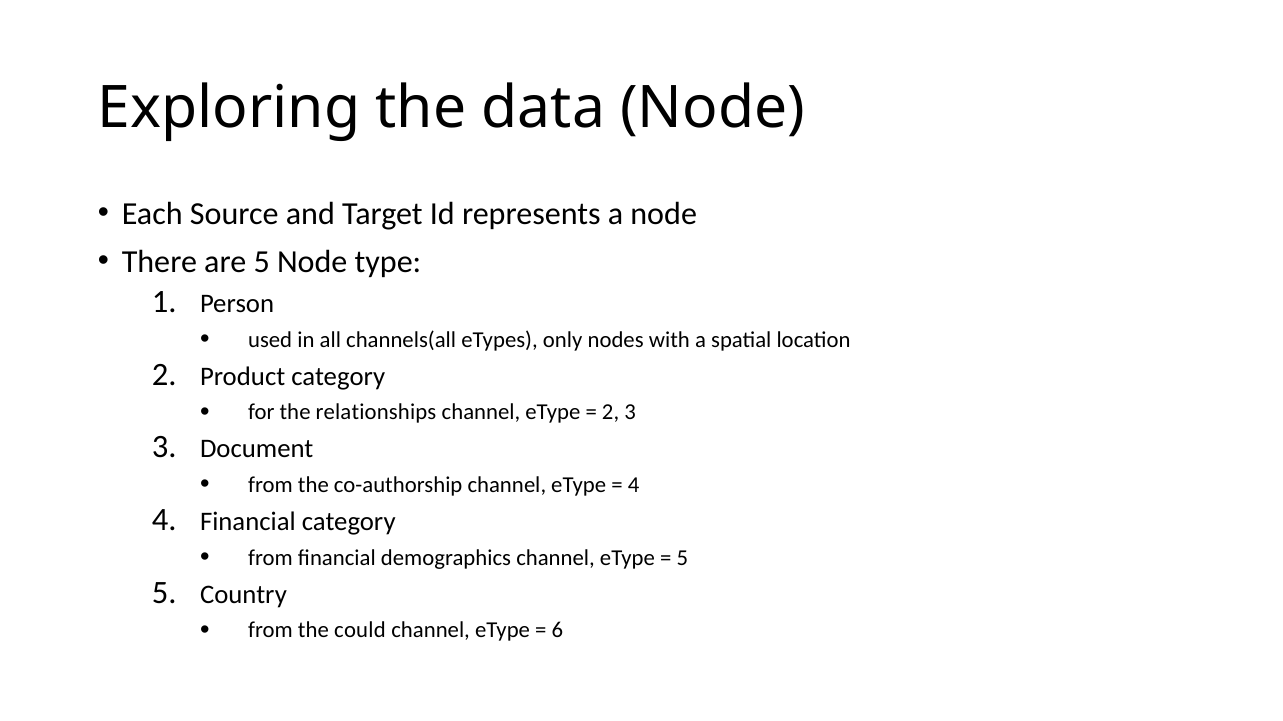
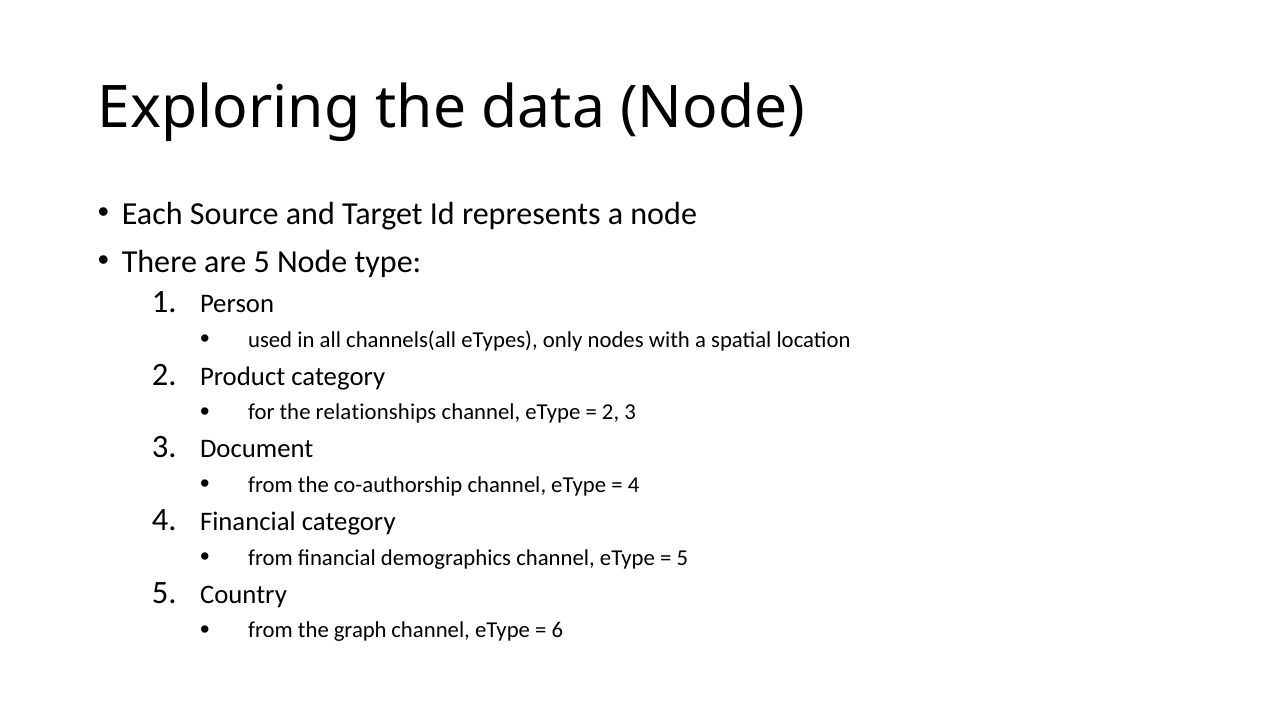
could: could -> graph (360, 631)
